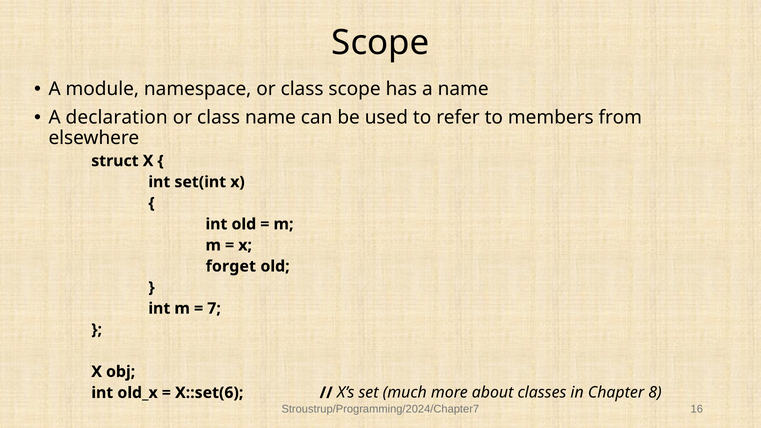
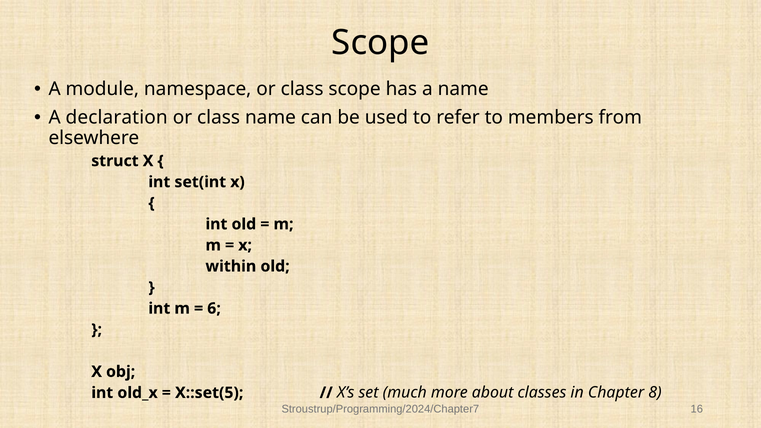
forget: forget -> within (231, 266)
7: 7 -> 6 (214, 308)
X::set(6: X::set(6 -> X::set(5 (209, 393)
